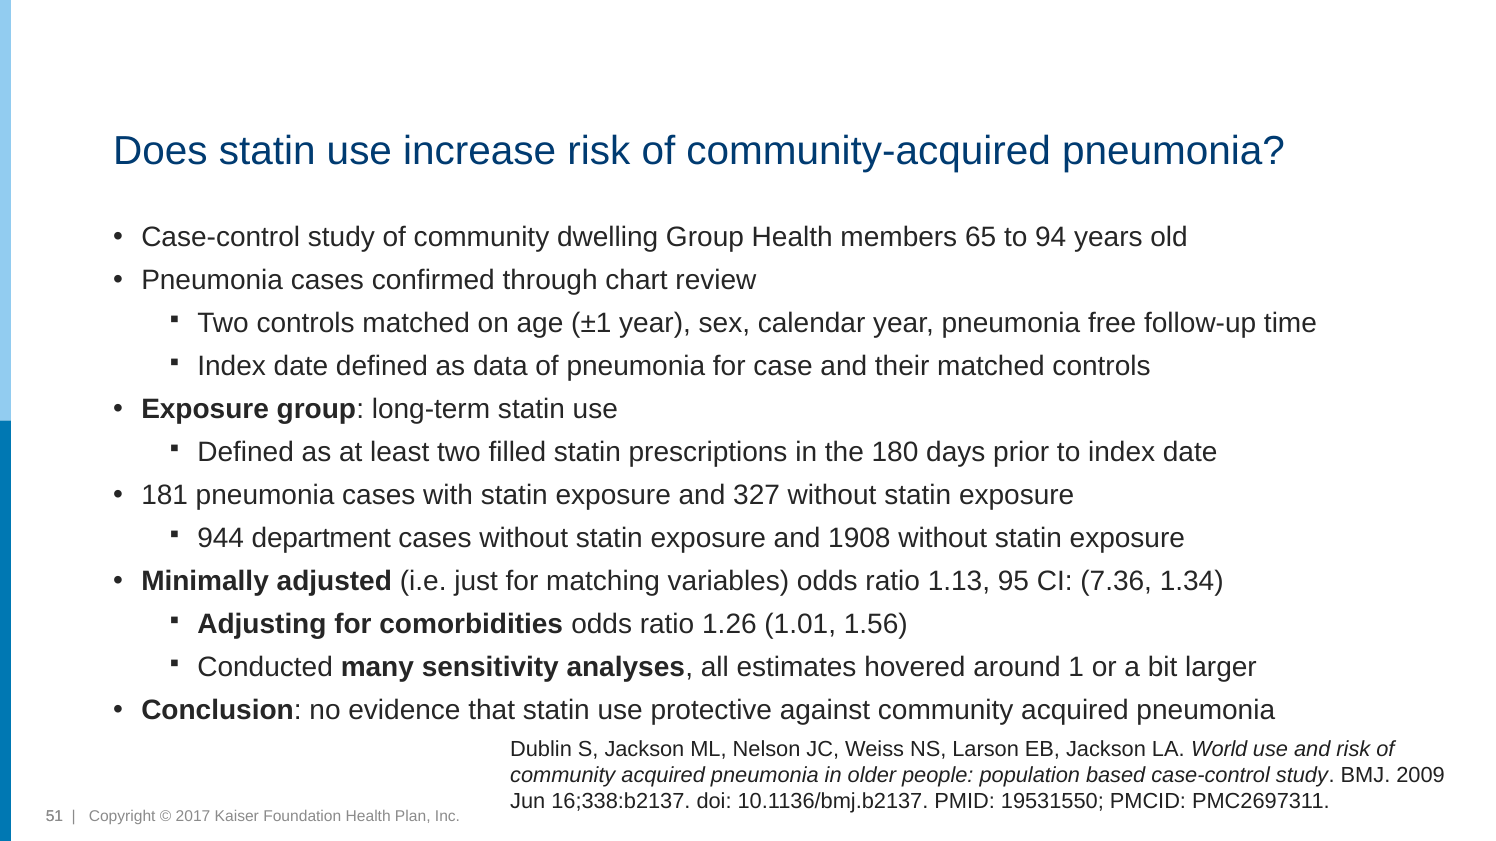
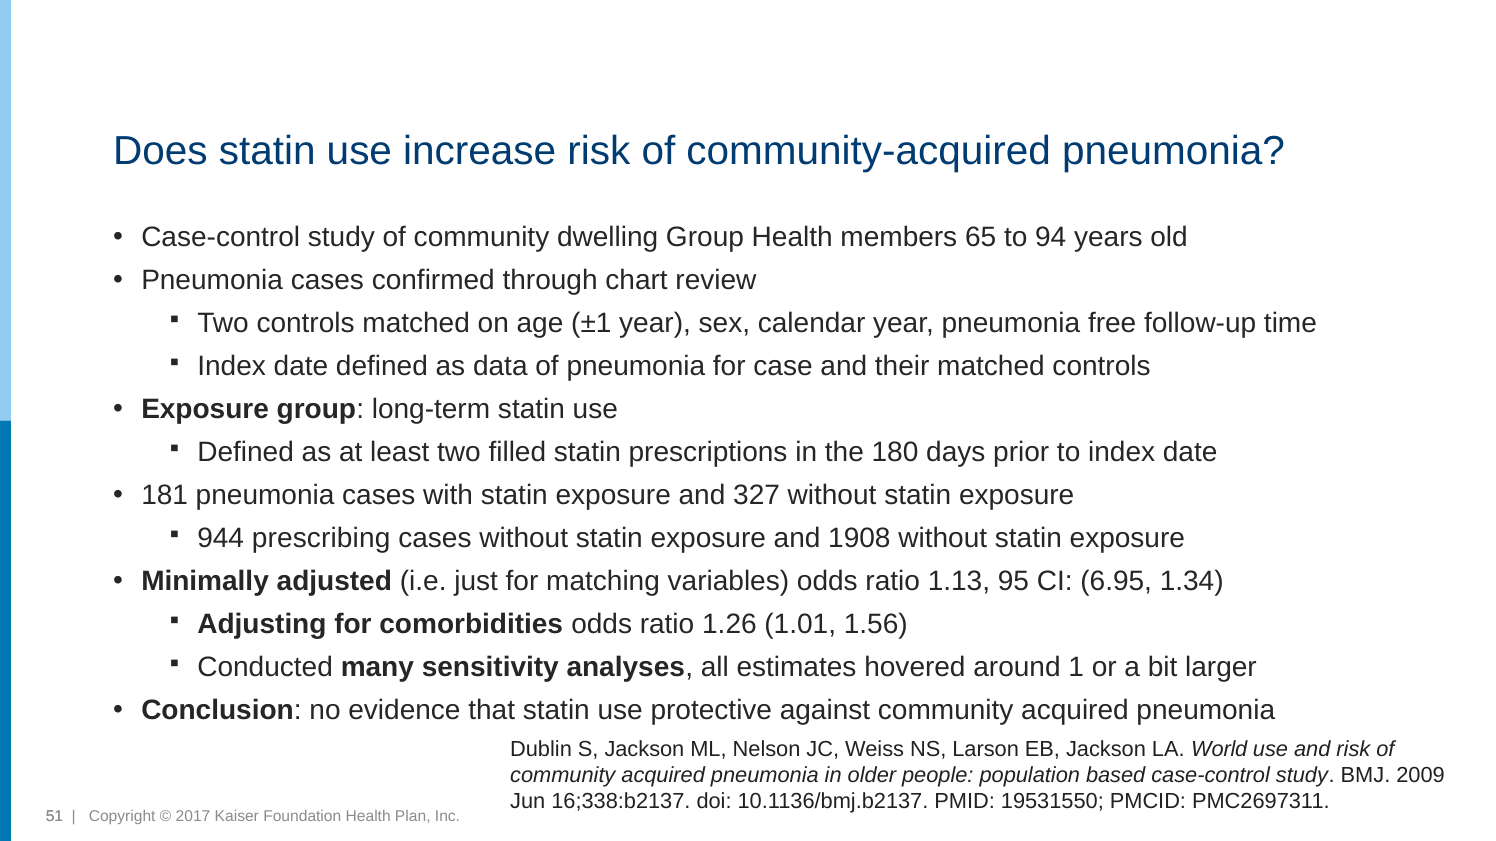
department: department -> prescribing (321, 539)
7.36: 7.36 -> 6.95 (1116, 582)
